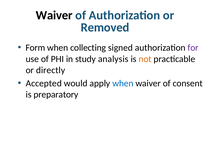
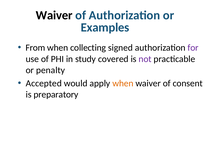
Removed: Removed -> Examples (105, 27)
Form: Form -> From (35, 48)
analysis: analysis -> covered (113, 59)
not colour: orange -> purple (145, 59)
directly: directly -> penalty (51, 70)
when colour: blue -> orange (123, 83)
